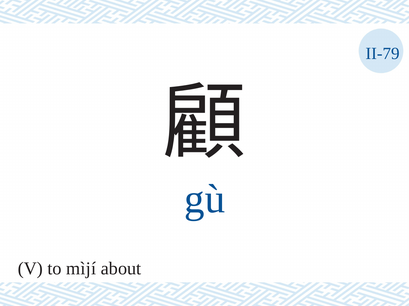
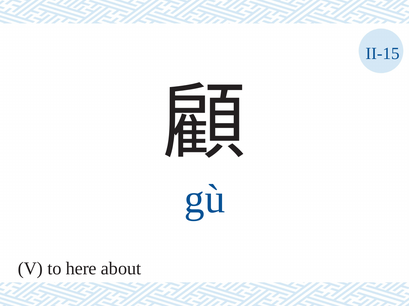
II-79: II-79 -> II-15 (383, 54)
mìjí: mìjí -> here (81, 269)
